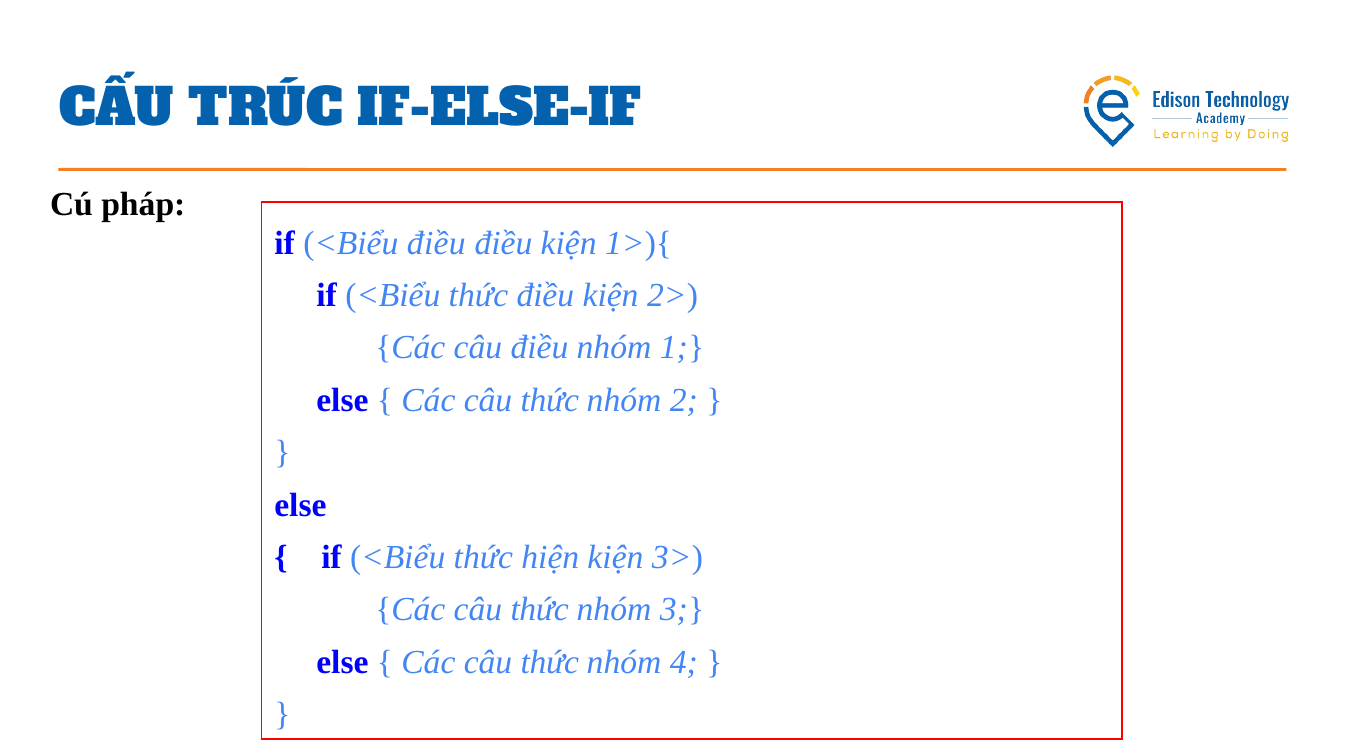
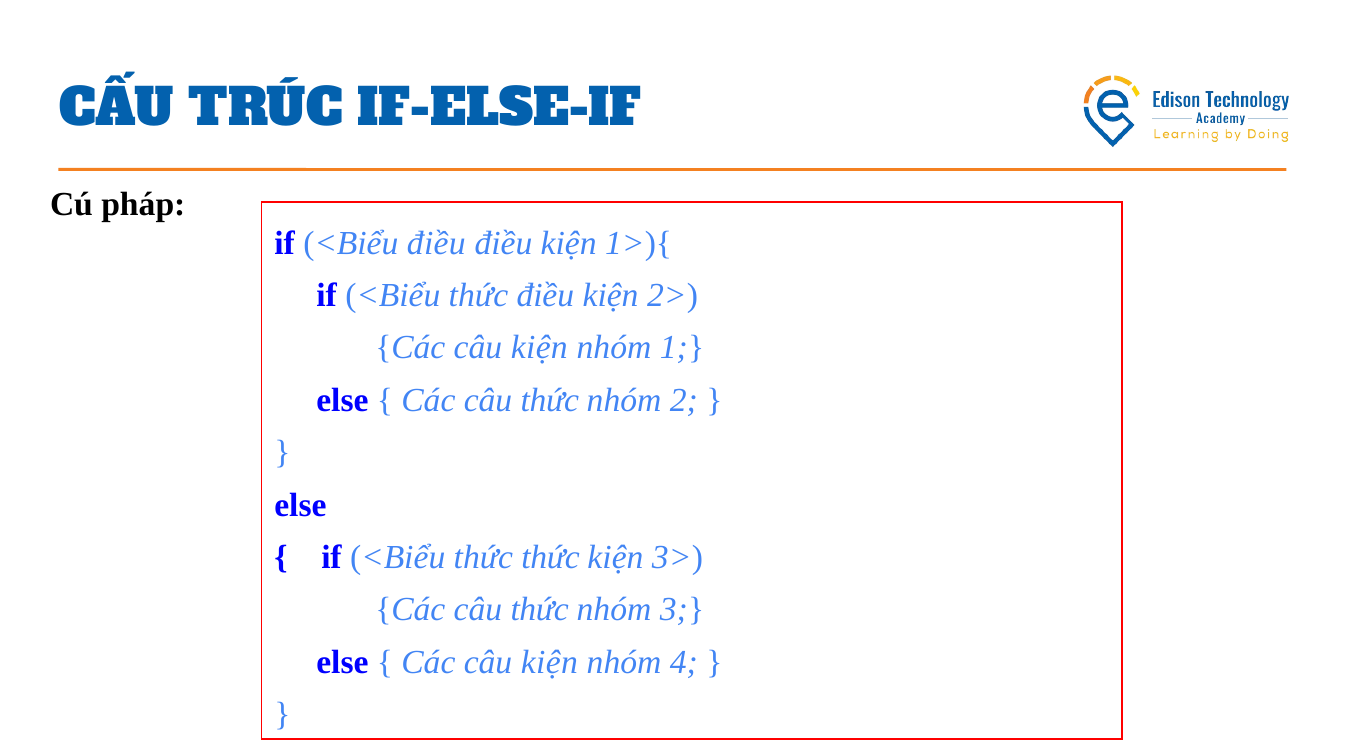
điều: điều -> kiện (539, 348)
thức hiện: hiện -> thức (550, 558)
thức: thức -> kiện (549, 663)
